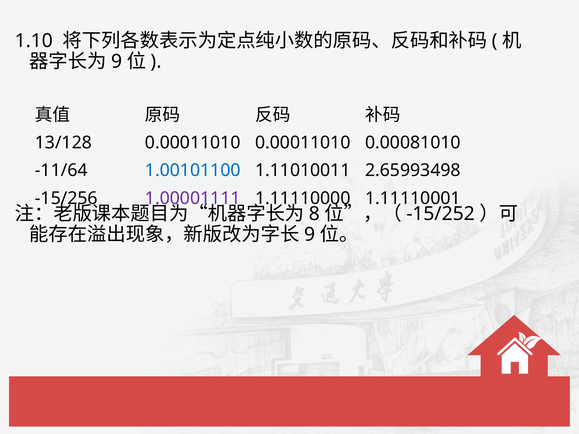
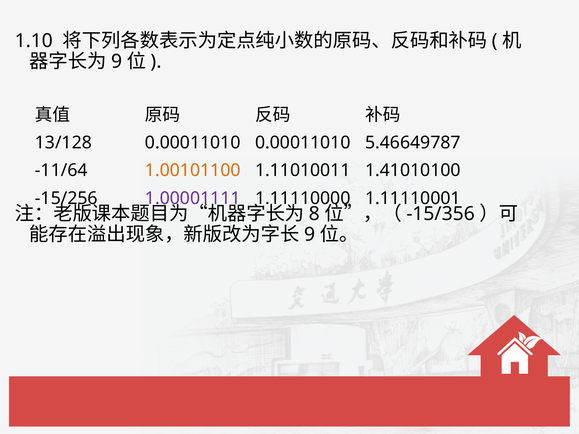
0.00081010: 0.00081010 -> 5.46649787 (413, 143)
1.00101100 colour: blue -> orange (193, 171)
2.65993498: 2.65993498 -> 1.41010100 (413, 171)
-15/252: -15/252 -> -15/356 (441, 214)
